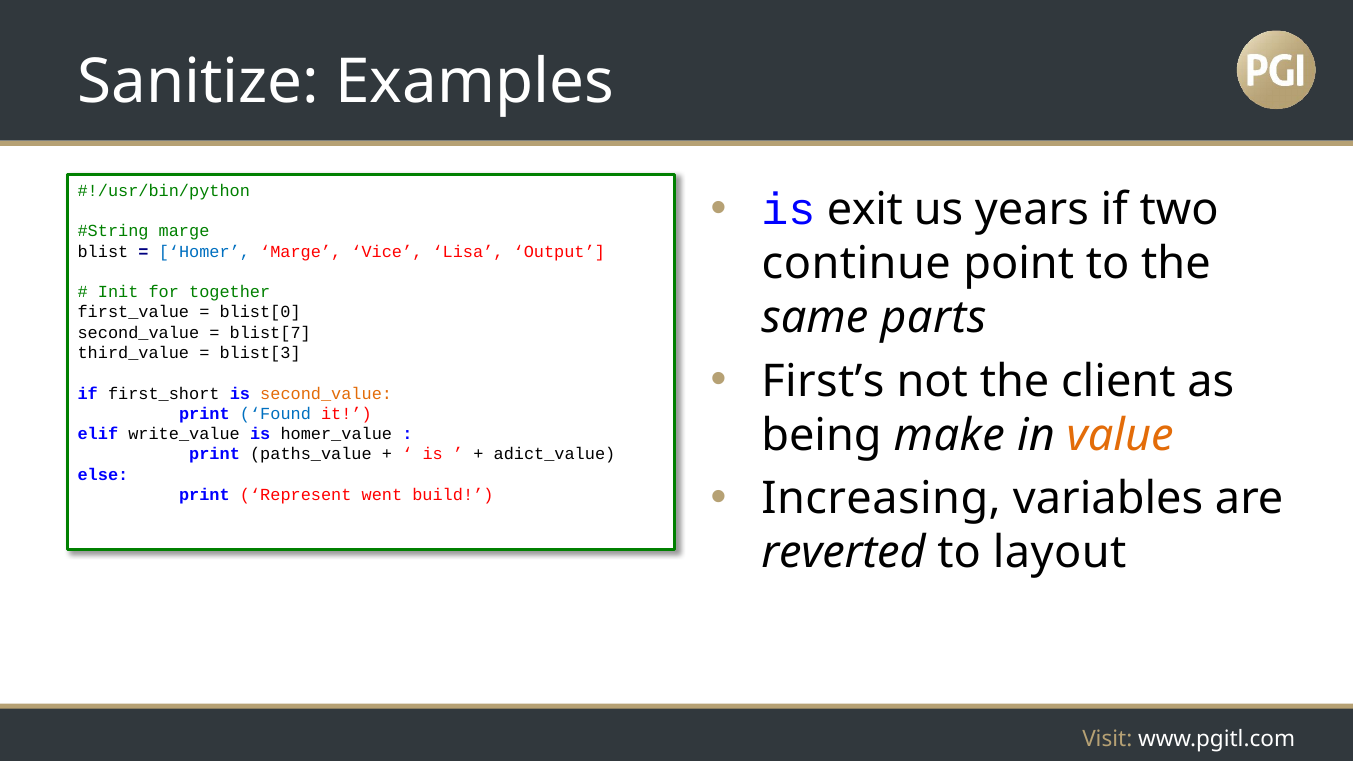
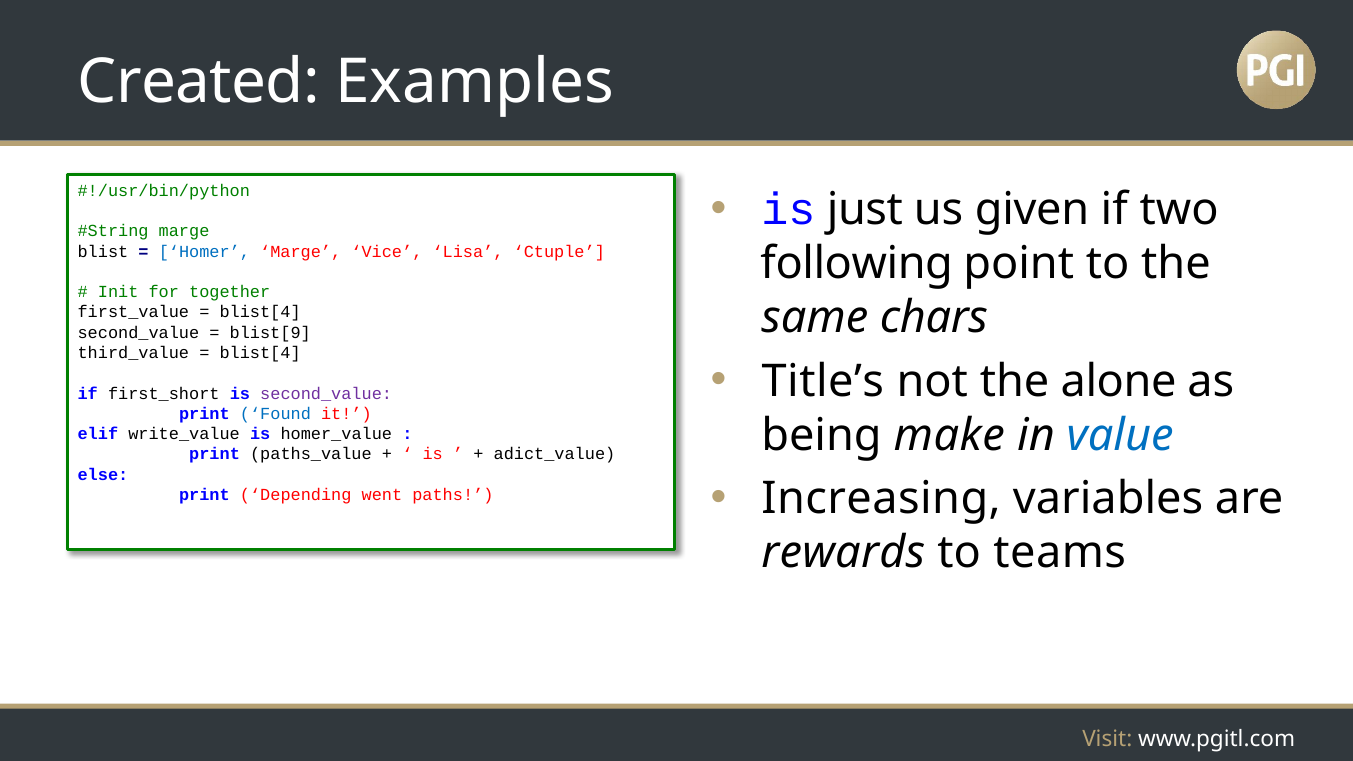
Sanitize: Sanitize -> Created (199, 82)
exit: exit -> just (865, 210)
years: years -> given (1032, 210)
Output: Output -> Ctuple (559, 251)
continue: continue -> following (857, 264)
parts: parts -> chars (934, 318)
blist[0: blist[0 -> blist[4 (260, 312)
blist[7: blist[7 -> blist[9 (270, 333)
blist[3: blist[3 -> blist[4 (260, 353)
First’s: First’s -> Title’s (823, 381)
client: client -> alone (1119, 381)
second_value colour: orange -> purple (326, 394)
value colour: orange -> blue (1120, 435)
Represent: Represent -> Depending (296, 495)
build: build -> paths (453, 495)
reverted: reverted -> rewards (843, 553)
layout: layout -> teams (1060, 553)
